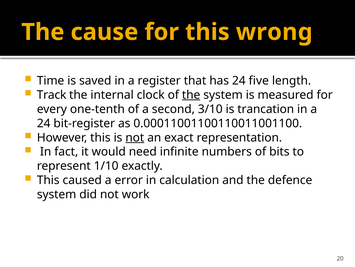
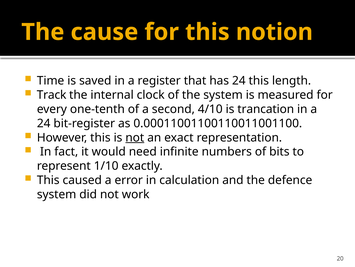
wrong: wrong -> notion (274, 32)
24 five: five -> this (259, 80)
the underline: present -> none (191, 95)
3/10: 3/10 -> 4/10 (210, 109)
